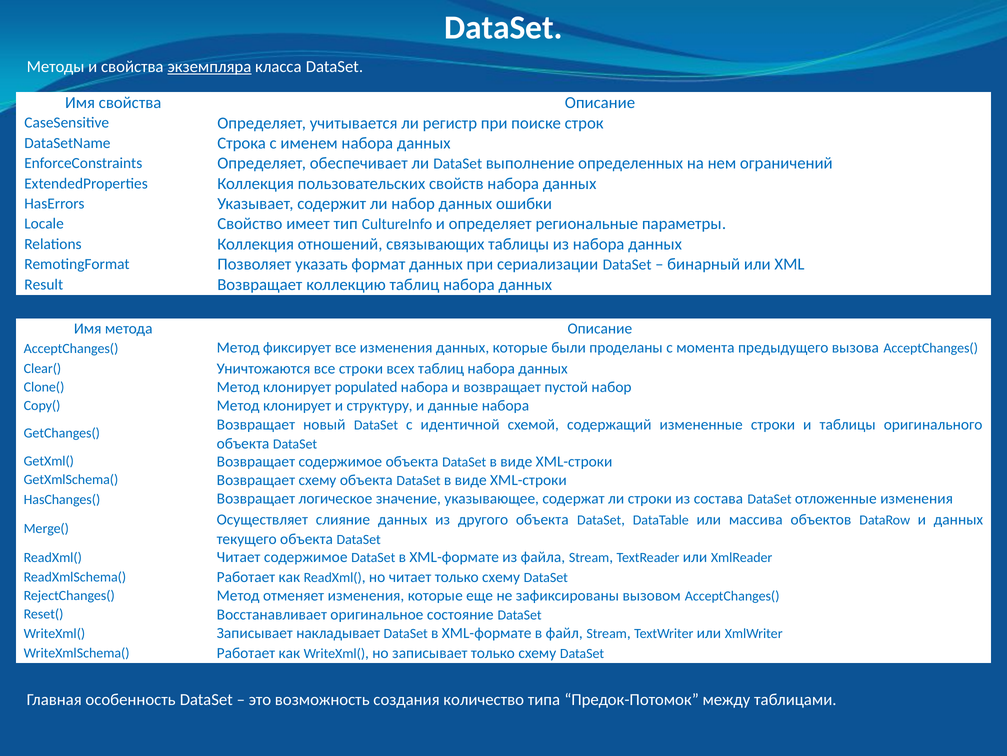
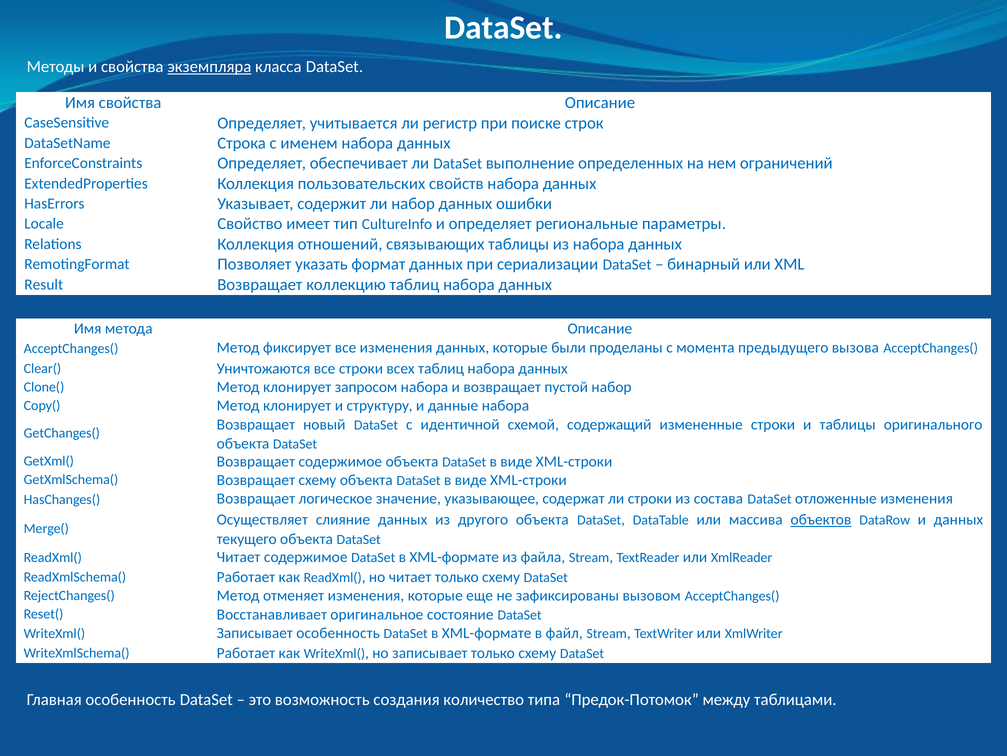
populated: populated -> запросом (366, 387)
объектов underline: none -> present (821, 519)
Записывает накладывает: накладывает -> особенность (338, 632)
